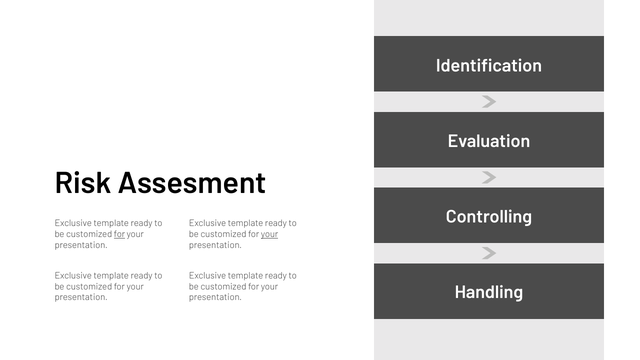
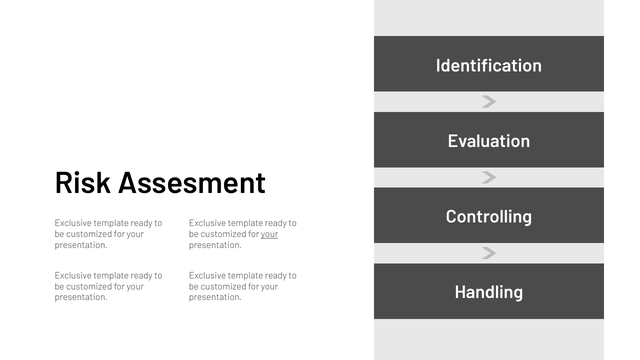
for underline: present -> none (119, 234)
